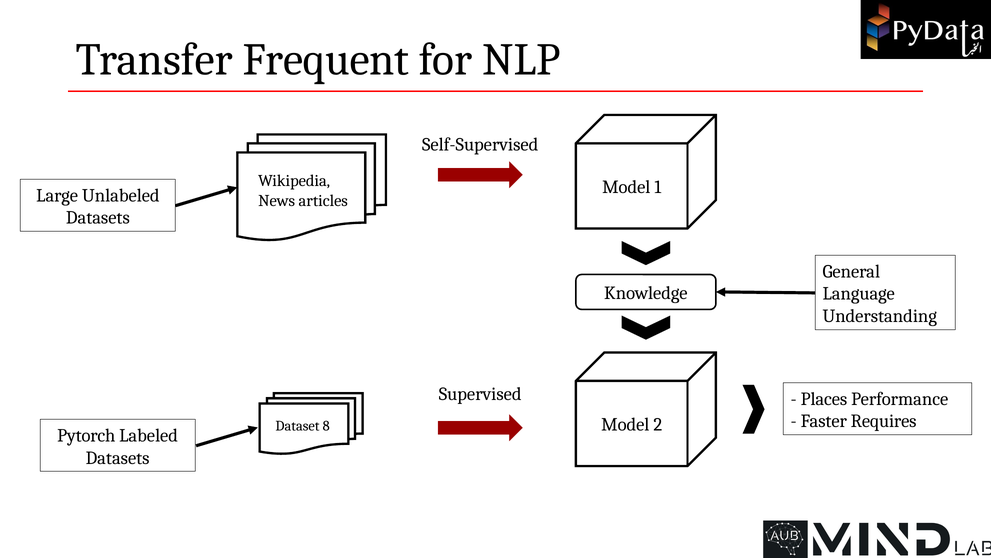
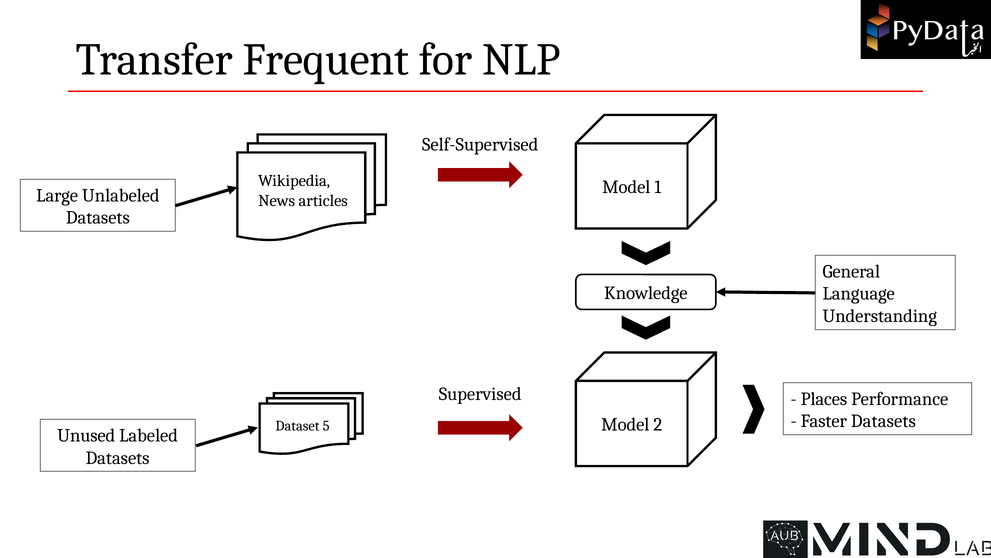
Faster Requires: Requires -> Datasets (883, 421)
8: 8 -> 5 (326, 426)
Pytorch: Pytorch -> Unused (86, 435)
